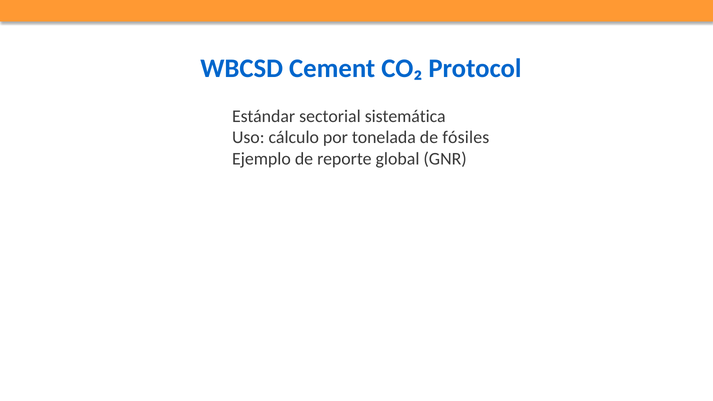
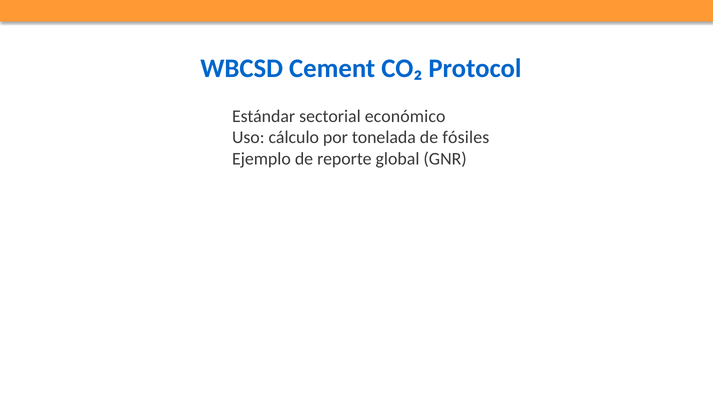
sistemática: sistemática -> económico (405, 116)
